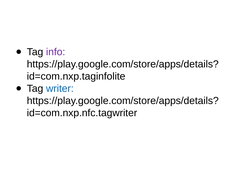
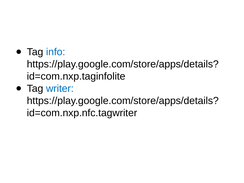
info colour: purple -> blue (56, 52)
